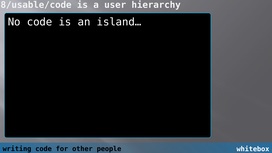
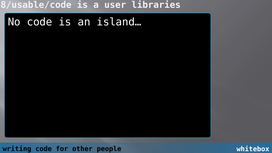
hierarchy: hierarchy -> libraries (156, 5)
